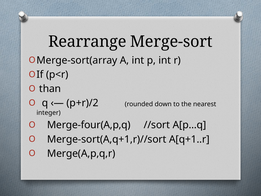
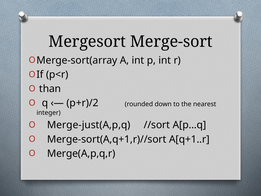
Rearrange: Rearrange -> Mergesort (87, 42)
Merge-four(A,p,q: Merge-four(A,p,q -> Merge-just(A,p,q (89, 125)
